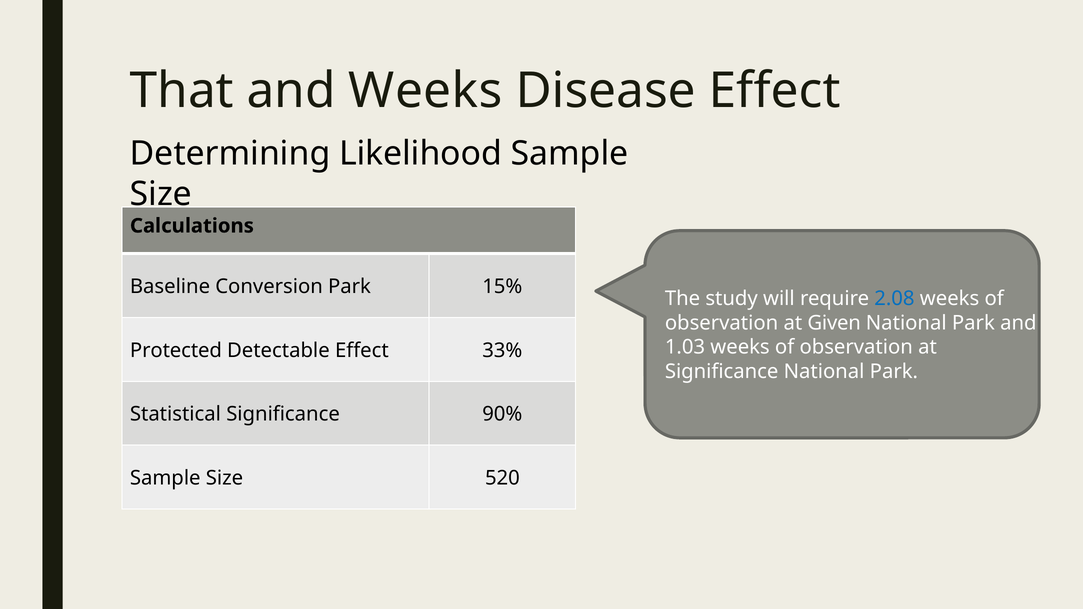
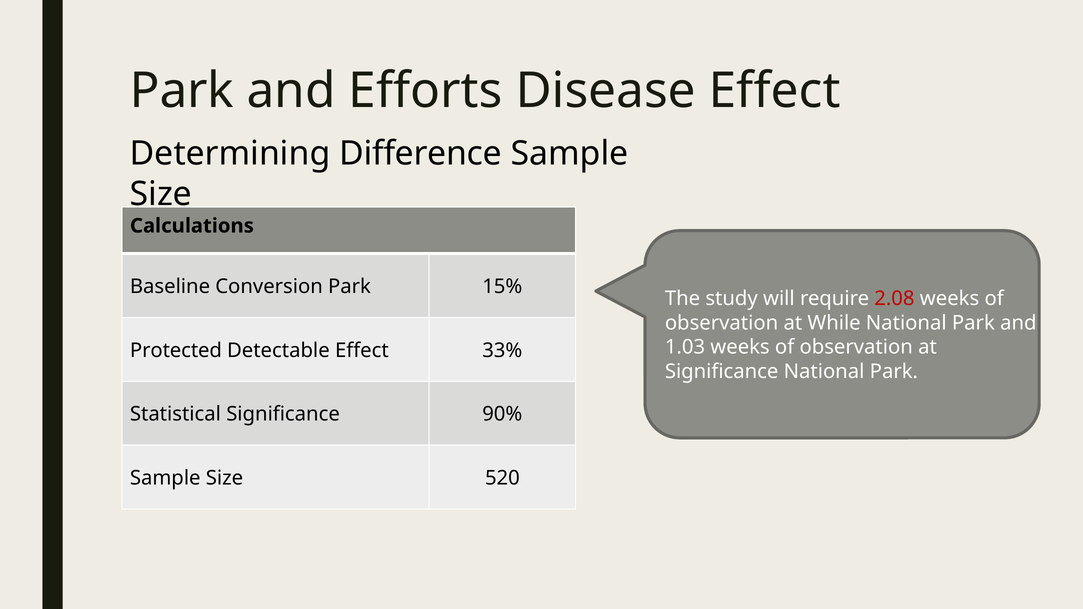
That: That -> Park (182, 91)
and Weeks: Weeks -> Efforts (426, 91)
Likelihood: Likelihood -> Difference (421, 154)
2.08 colour: blue -> red (894, 299)
Given: Given -> While (834, 323)
